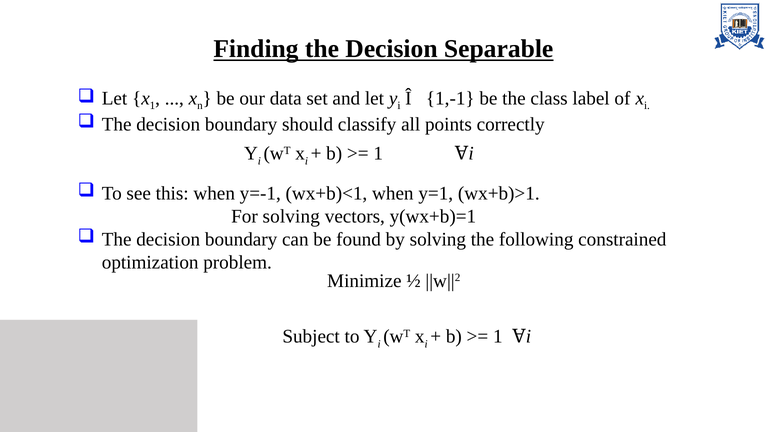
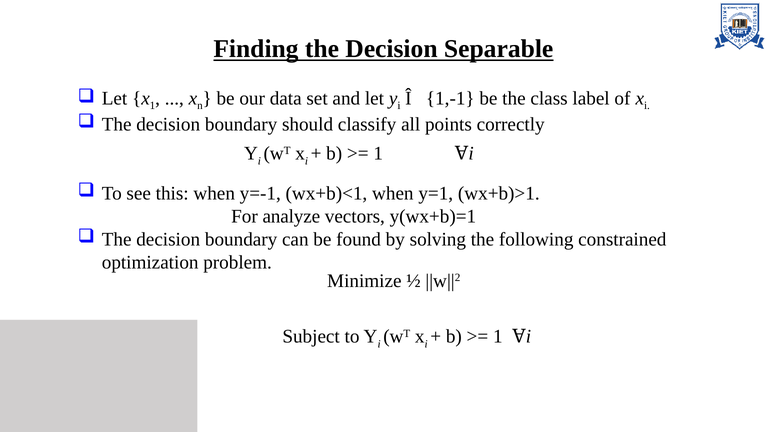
For solving: solving -> analyze (291, 216)
